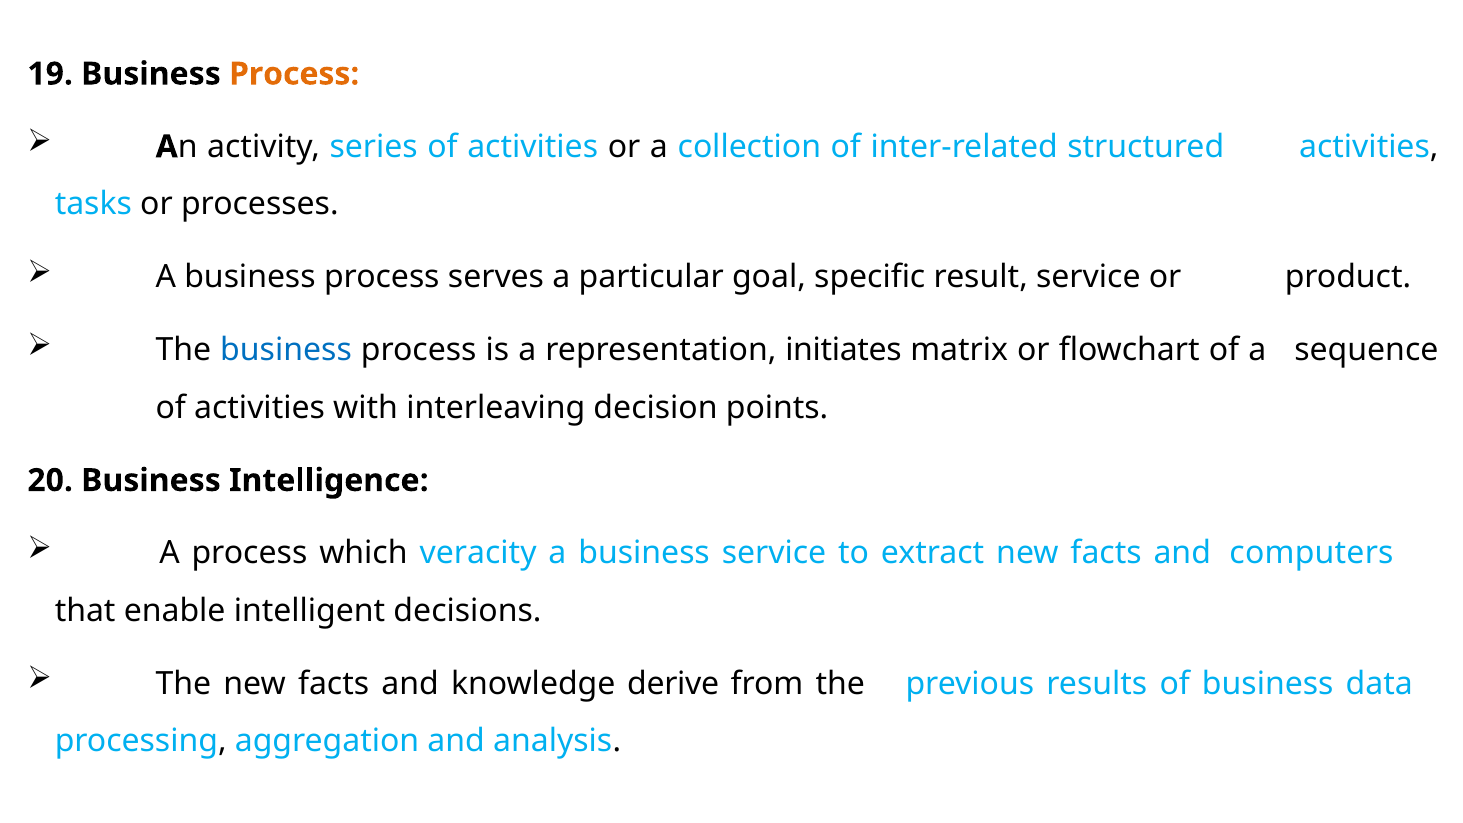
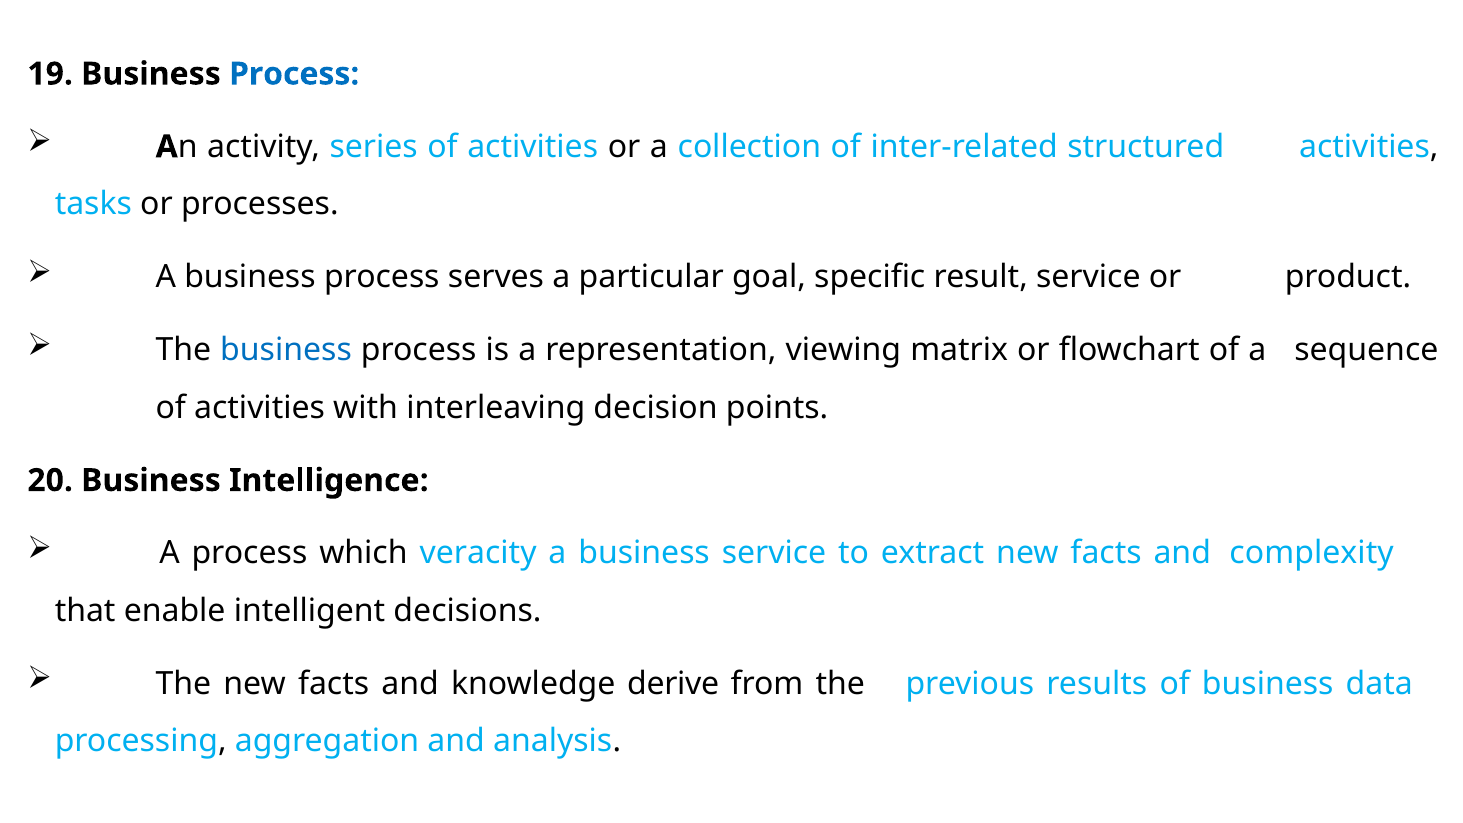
Process colour: orange -> blue (294, 74)
initiates: initiates -> viewing (843, 350)
computers: computers -> complexity (1312, 553)
